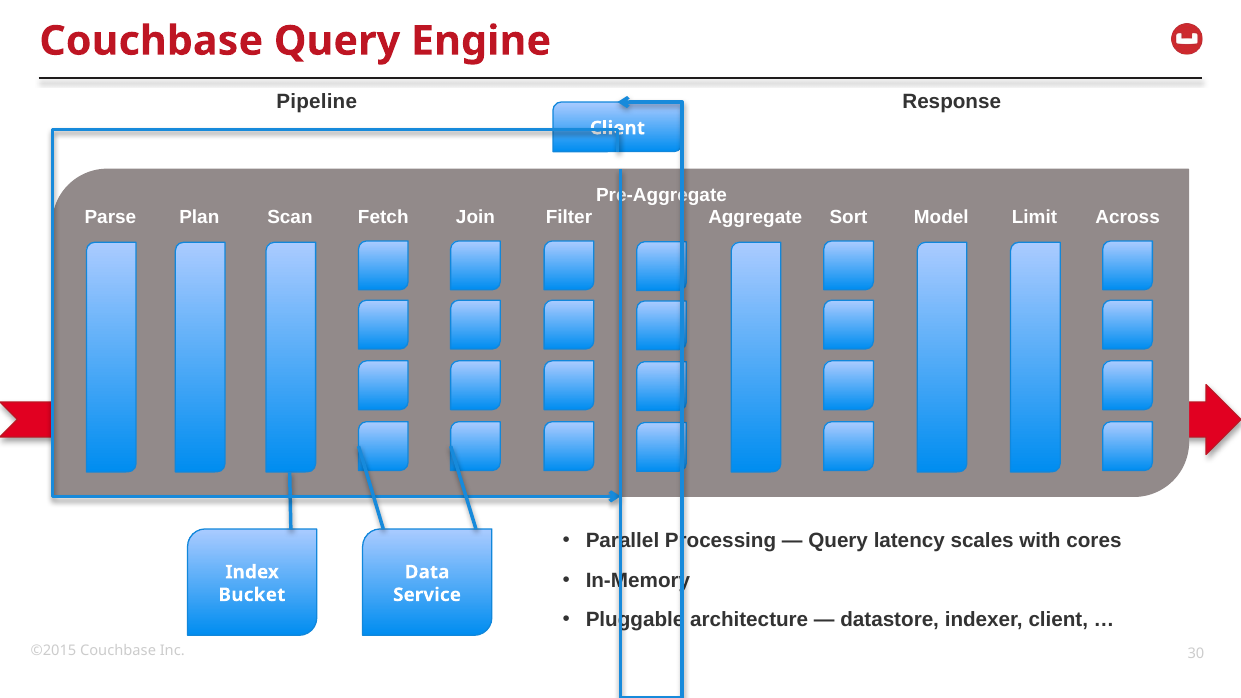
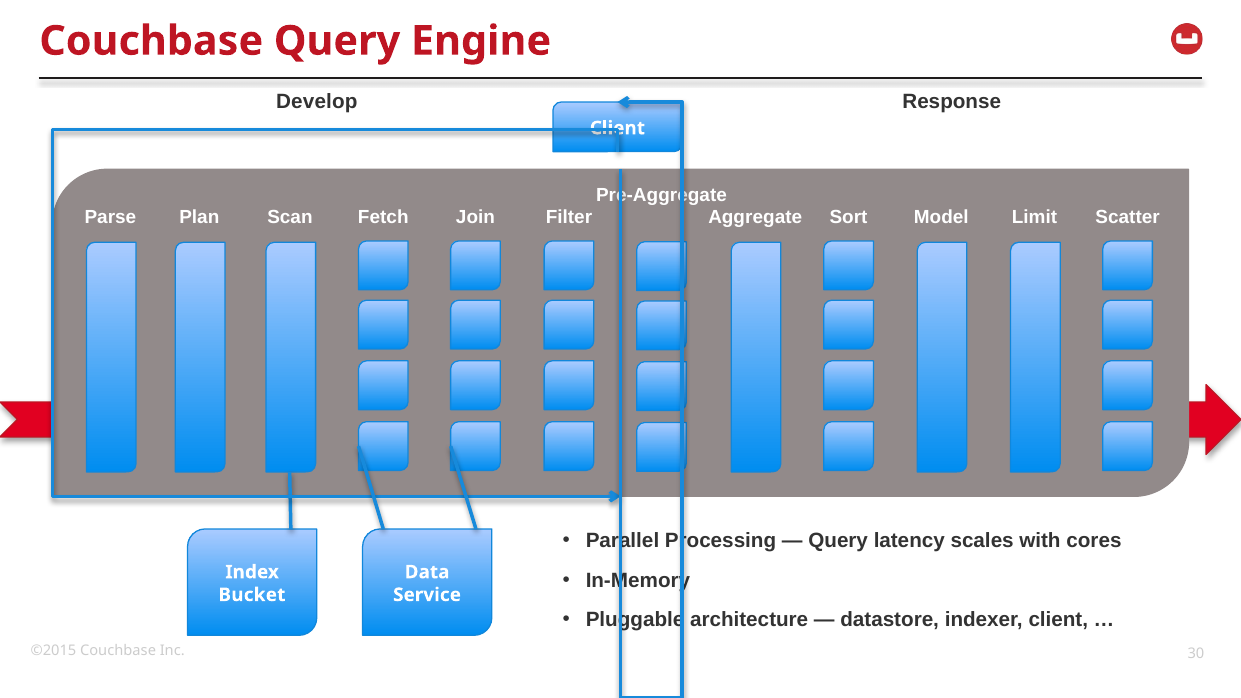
Pipeline: Pipeline -> Develop (317, 102)
Across: Across -> Scatter (1128, 217)
